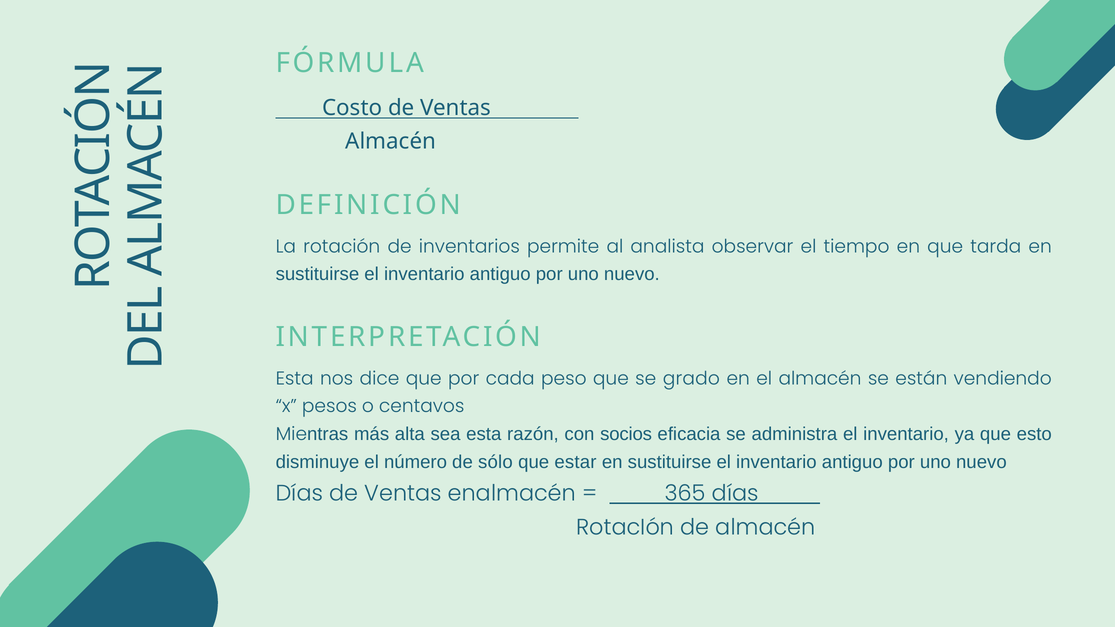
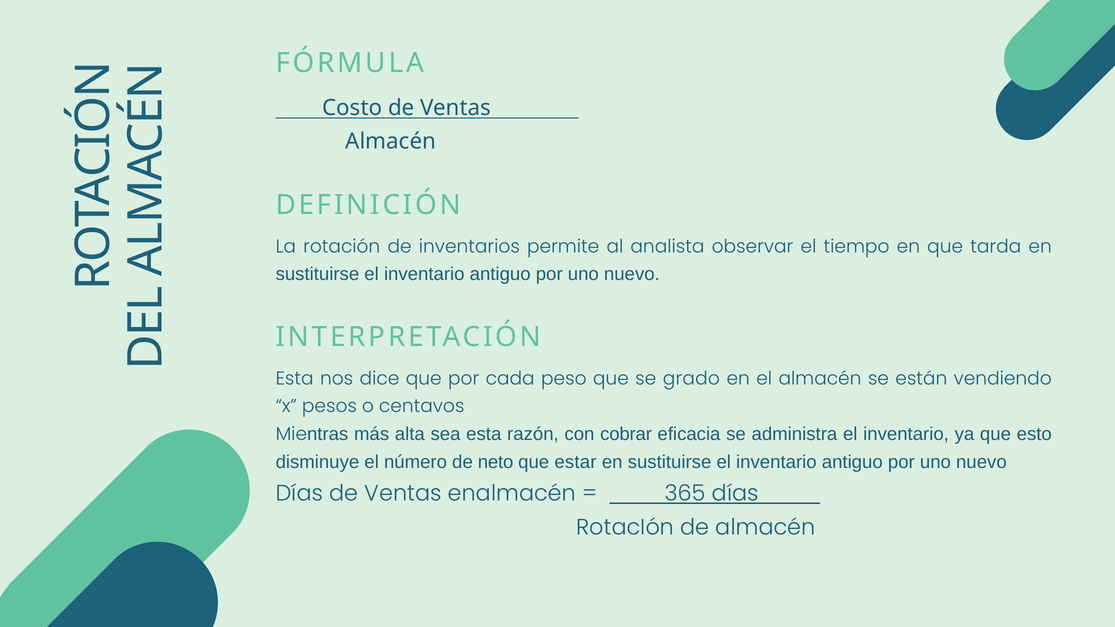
socios: socios -> cobrar (626, 434)
sólo: sólo -> neto (496, 462)
